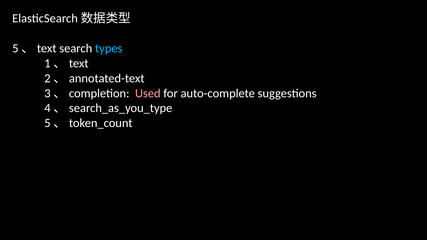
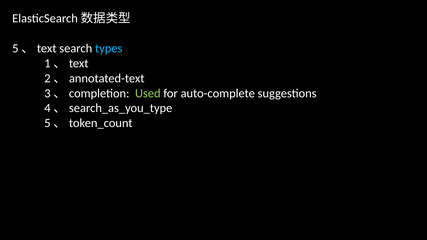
Used colour: pink -> light green (148, 93)
